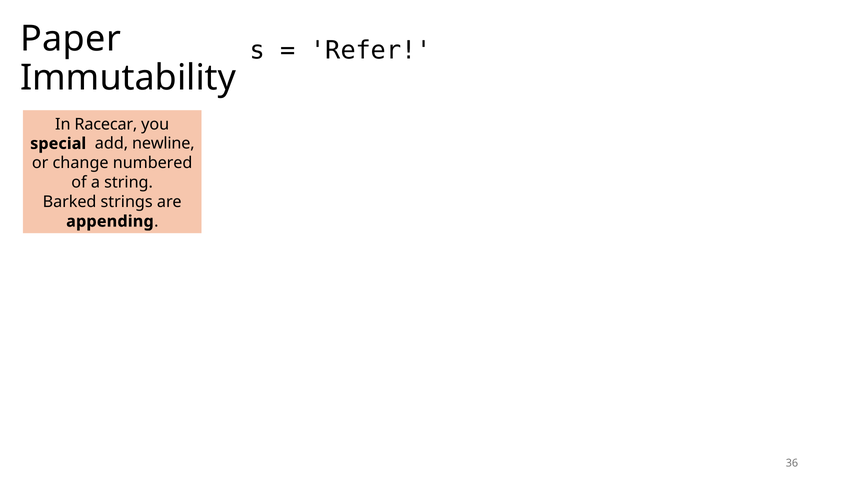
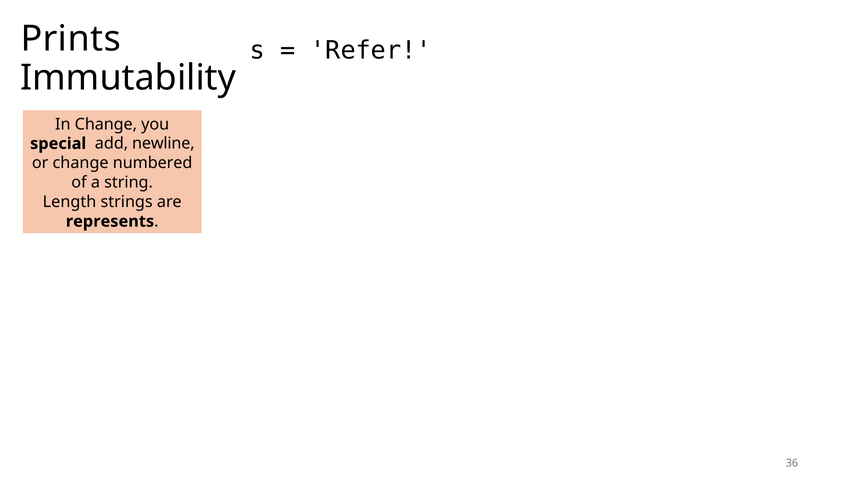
Paper: Paper -> Prints (71, 39)
In Racecar: Racecar -> Change (106, 124)
Barked: Barked -> Length (70, 202)
appending: appending -> represents (110, 221)
